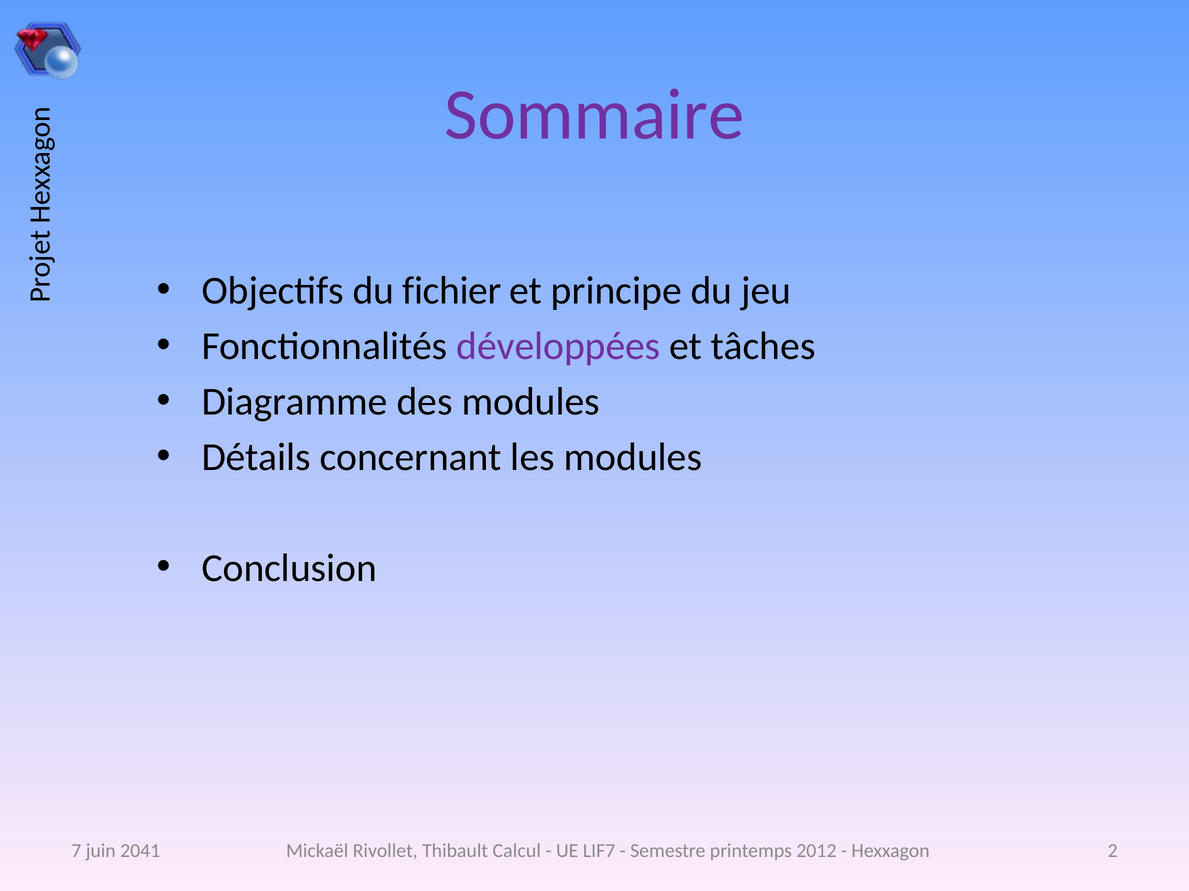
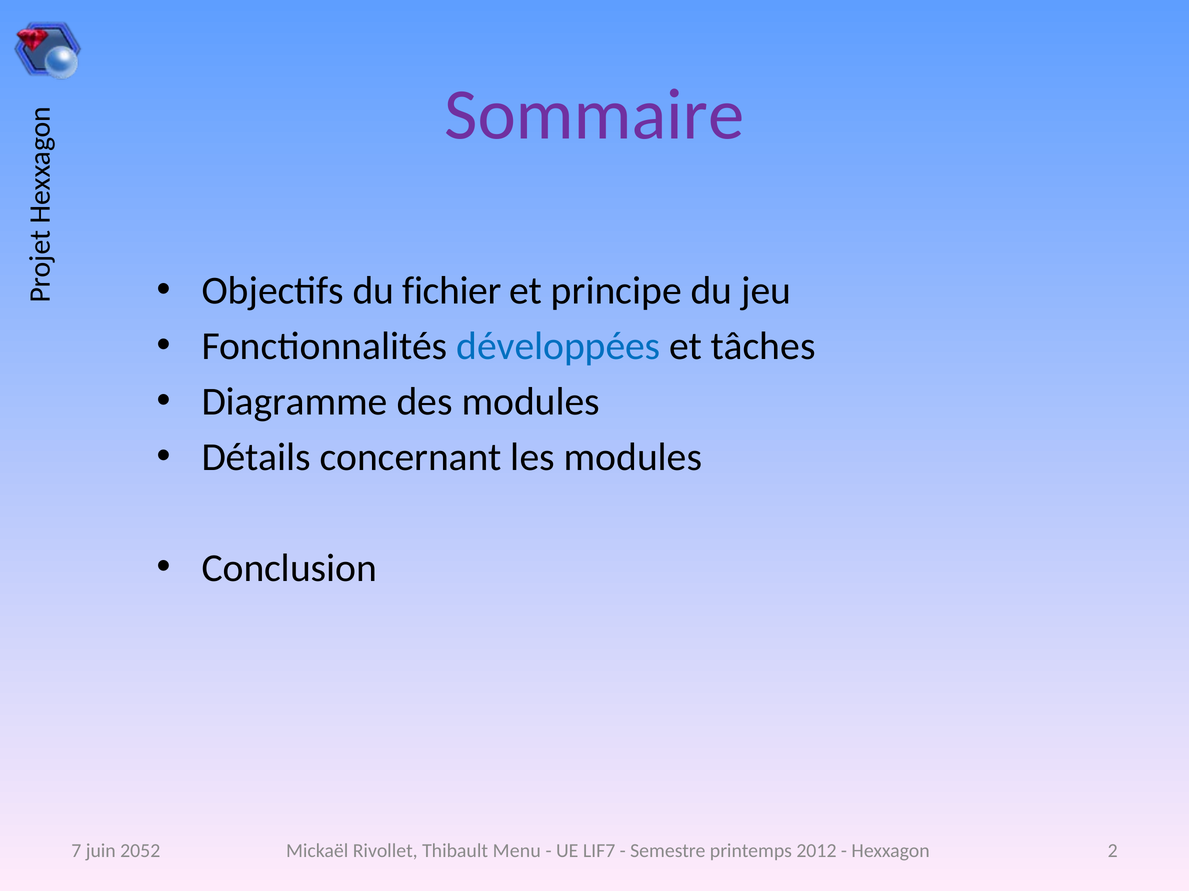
développées colour: purple -> blue (558, 347)
Calcul: Calcul -> Menu (517, 851)
2041: 2041 -> 2052 (140, 852)
